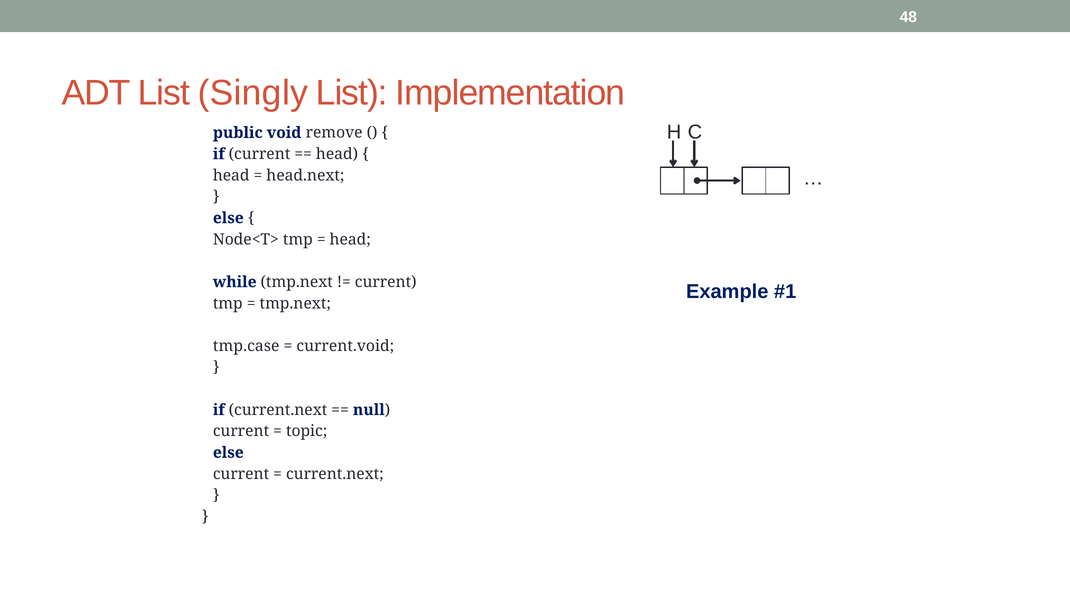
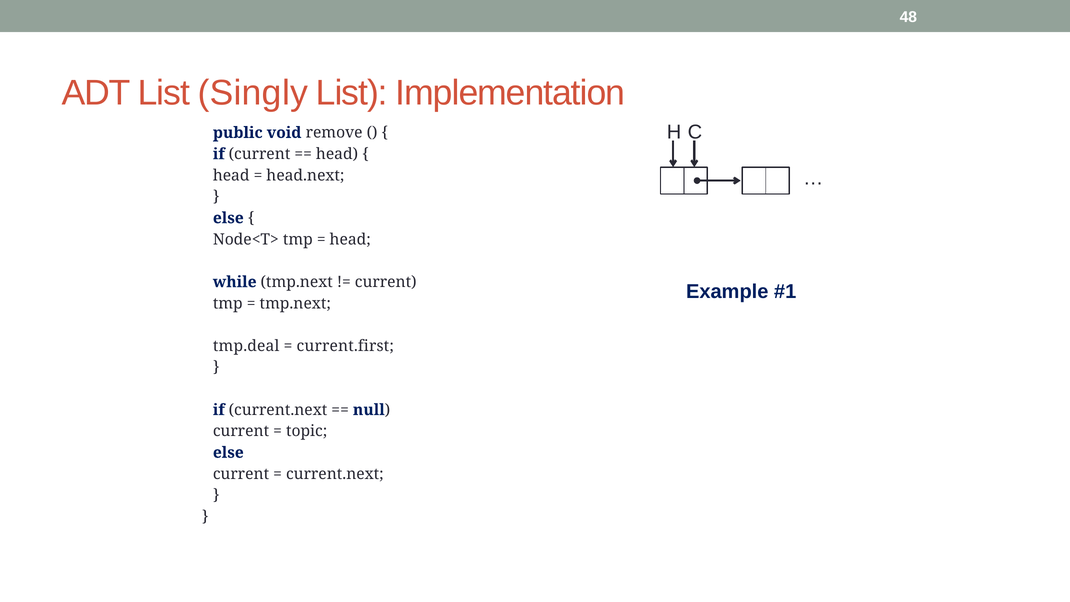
tmp.case: tmp.case -> tmp.deal (246, 346)
current.void: current.void -> current.first (345, 346)
